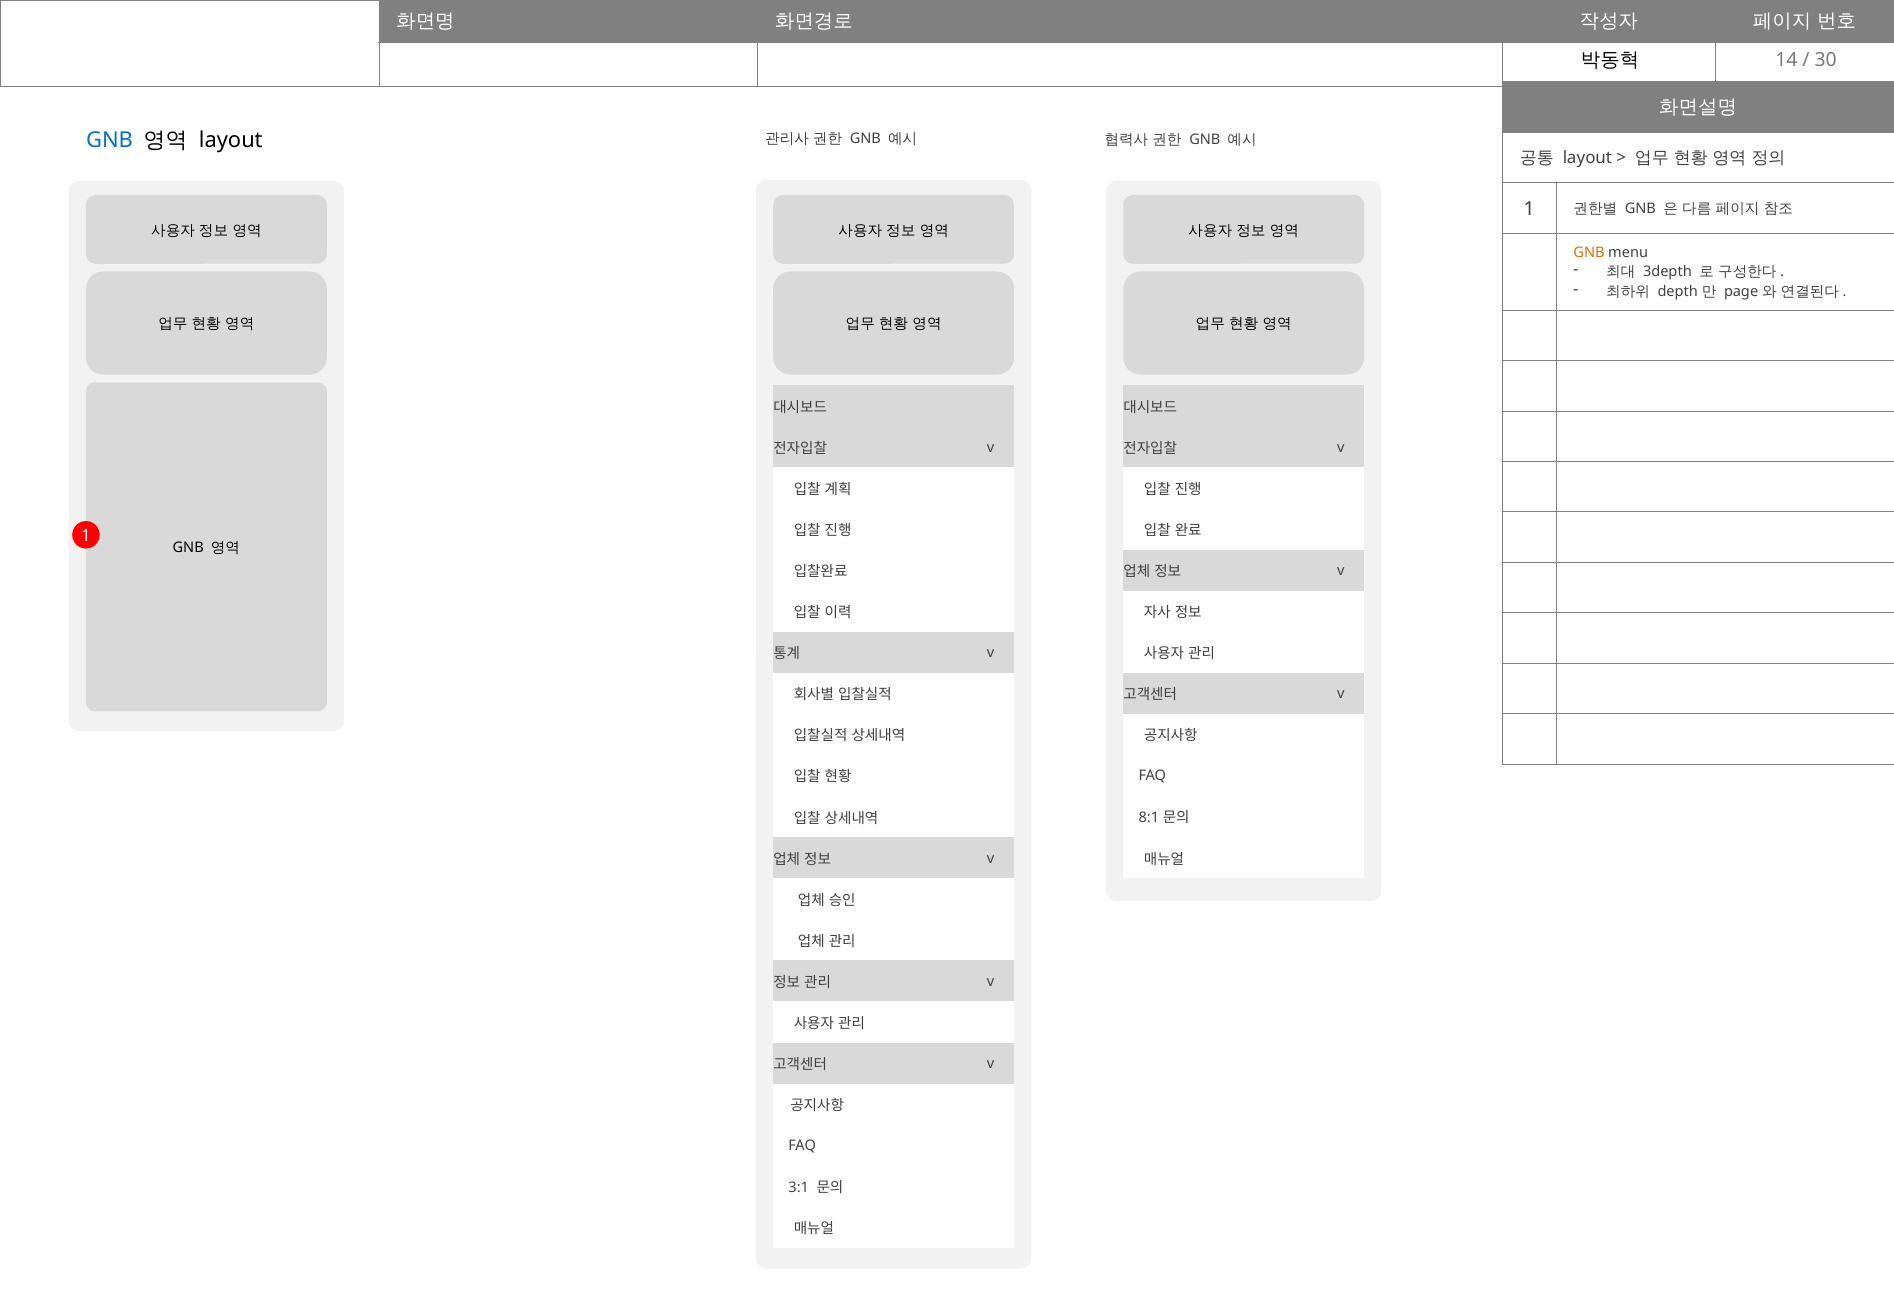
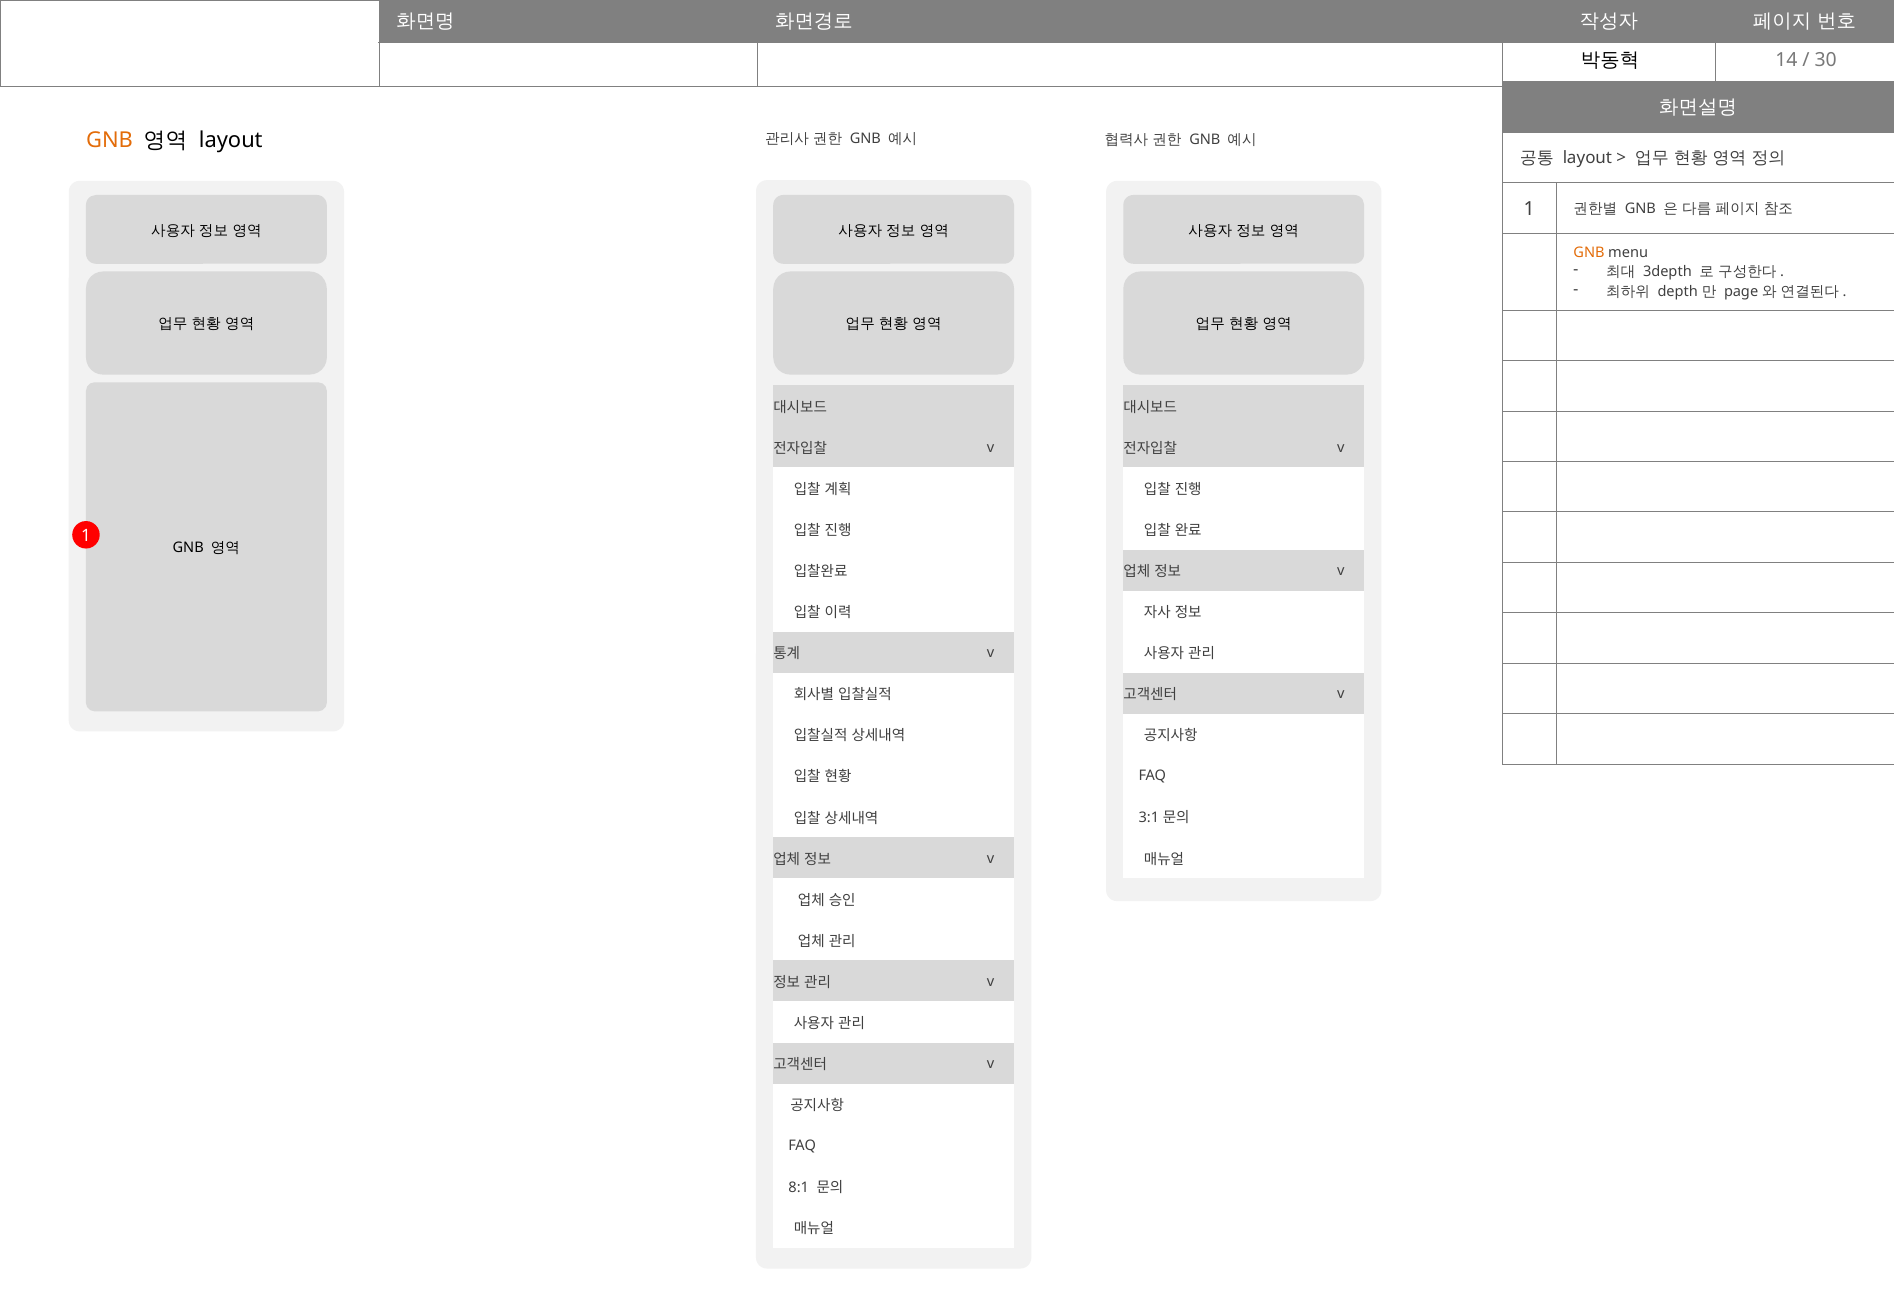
GNB colour: blue -> orange (110, 140)
8:1: 8:1 -> 3:1 (1149, 818)
3:1: 3:1 -> 8:1 (799, 1188)
